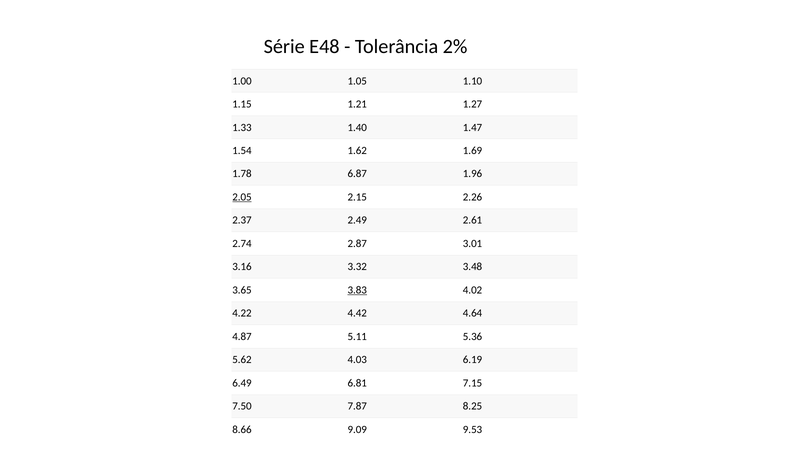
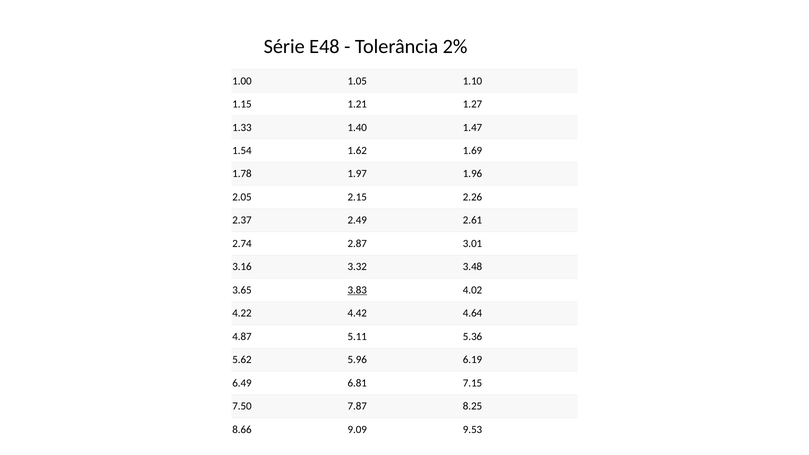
6.87: 6.87 -> 1.97 (357, 174)
2.05 underline: present -> none (242, 197)
4.03: 4.03 -> 5.96 (357, 360)
